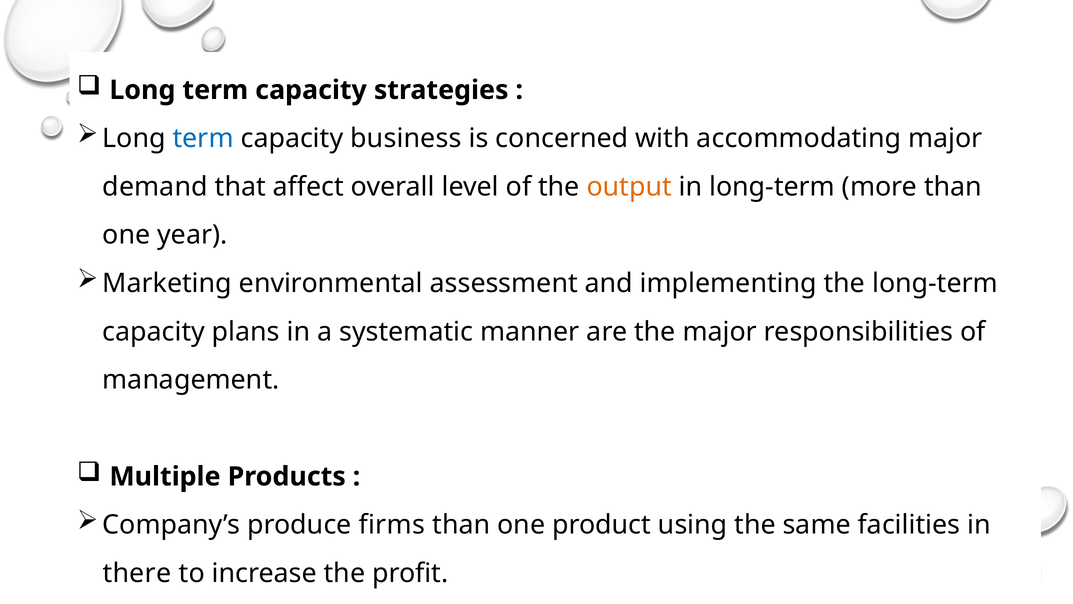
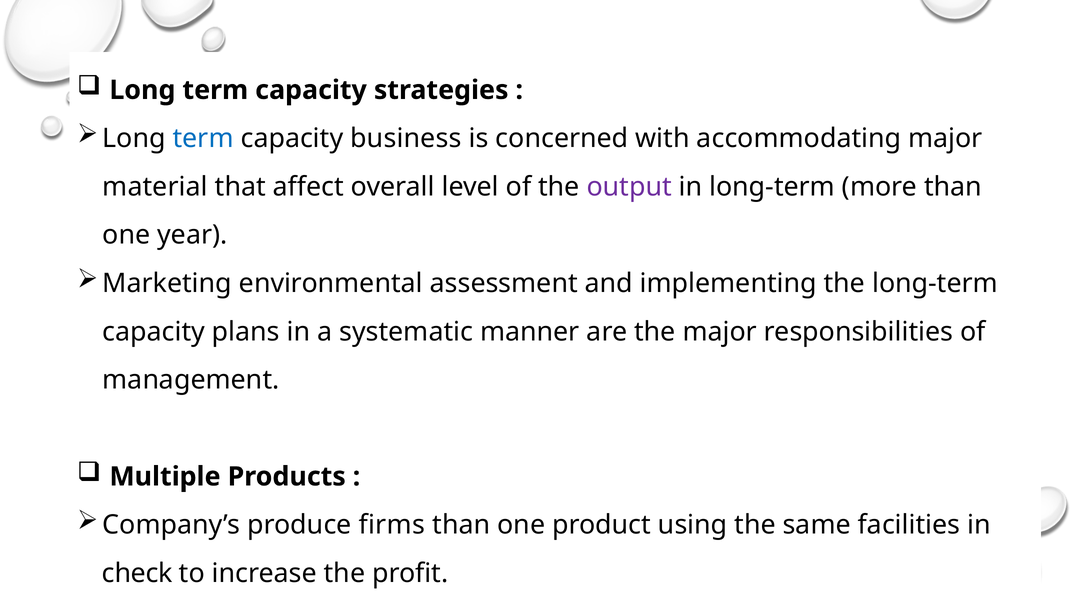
demand: demand -> material (155, 187)
output colour: orange -> purple (629, 187)
there: there -> check (137, 573)
